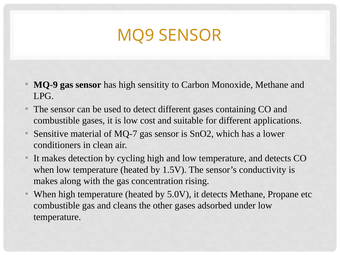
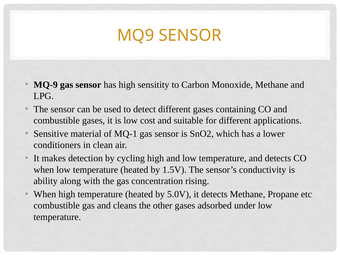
MQ-7: MQ-7 -> MQ-1 (126, 134)
makes: makes -> ability (46, 181)
